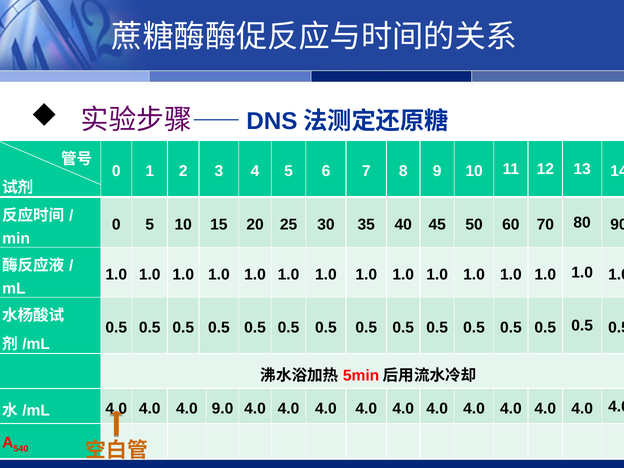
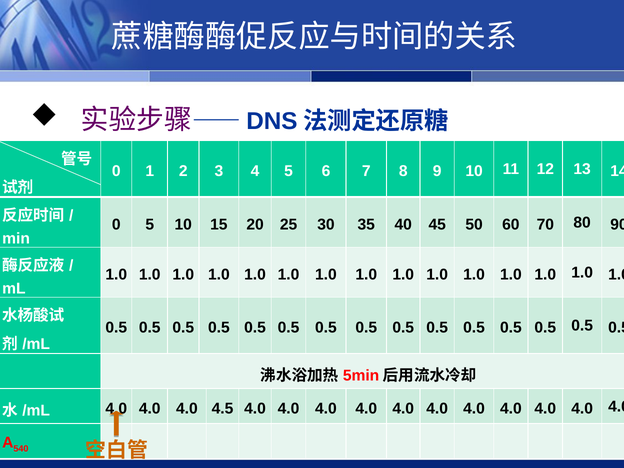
9.0: 9.0 -> 4.5 (222, 409)
